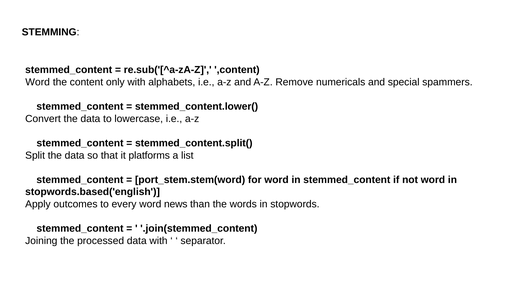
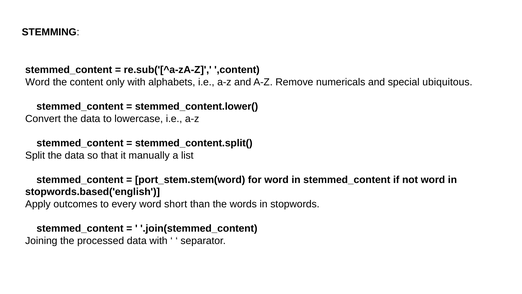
spammers: spammers -> ubiquitous (447, 82)
platforms: platforms -> manually (149, 155)
news: news -> short (176, 204)
